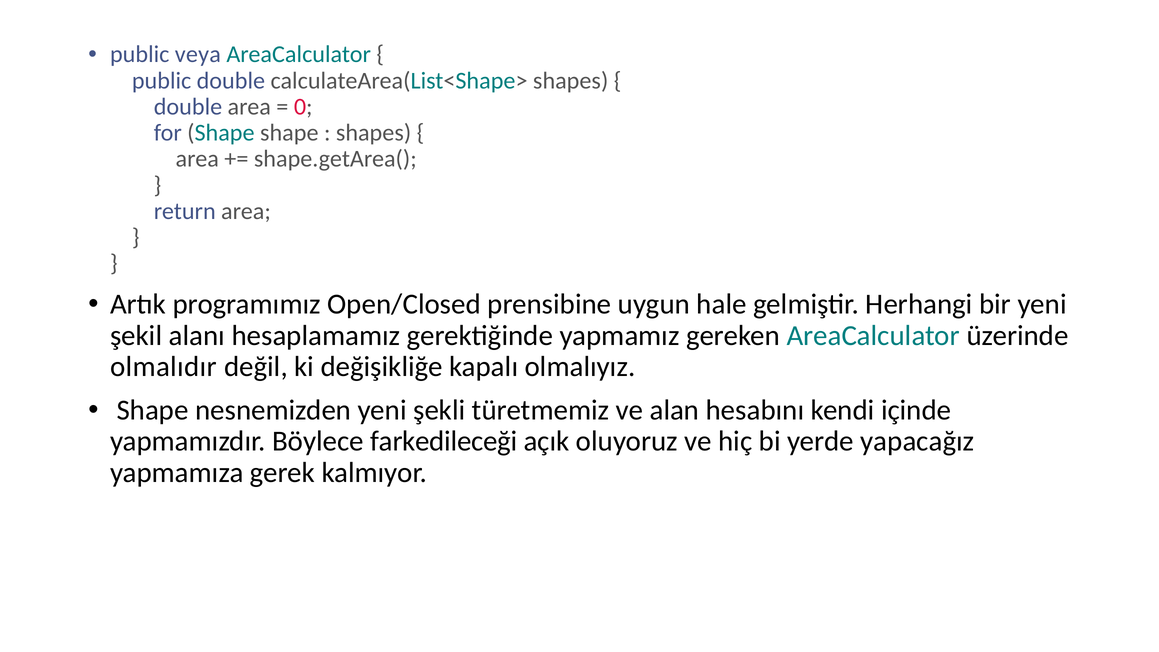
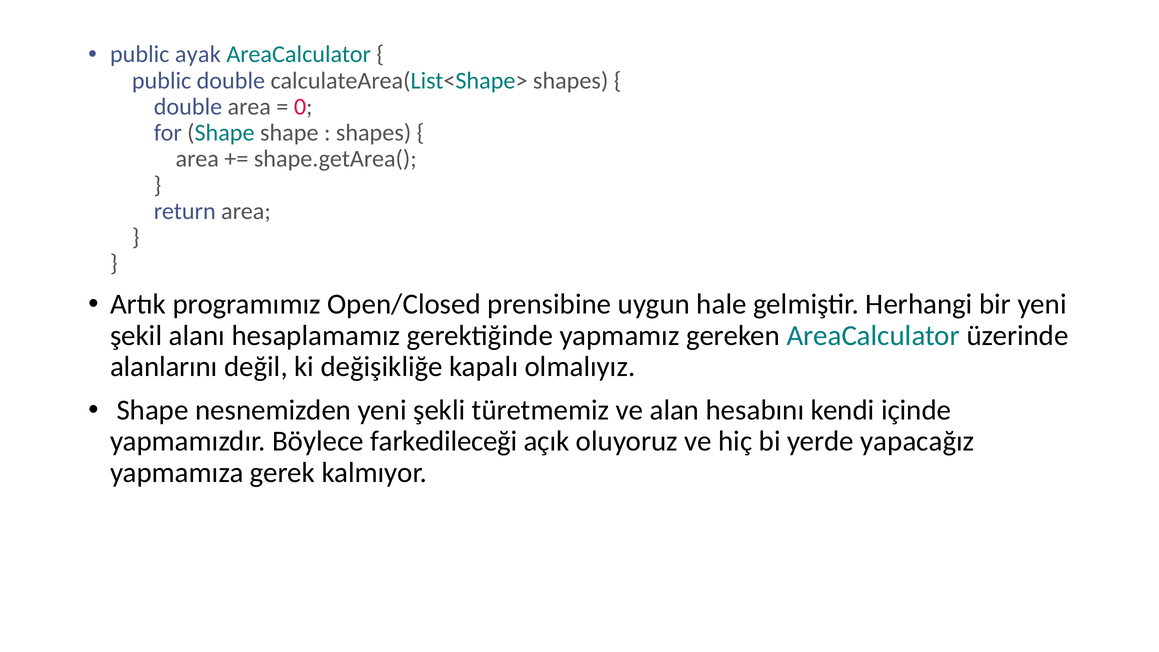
veya: veya -> ayak (198, 55)
olmalıdır: olmalıdır -> alanlarını (164, 367)
